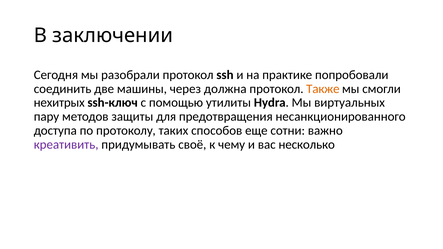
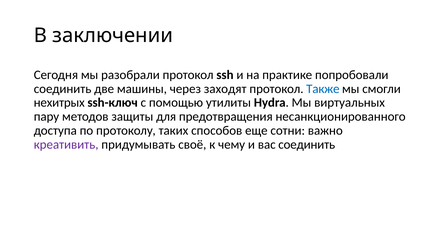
должна: должна -> заходят (225, 89)
Также colour: orange -> blue (323, 89)
вас несколько: несколько -> соединить (307, 145)
